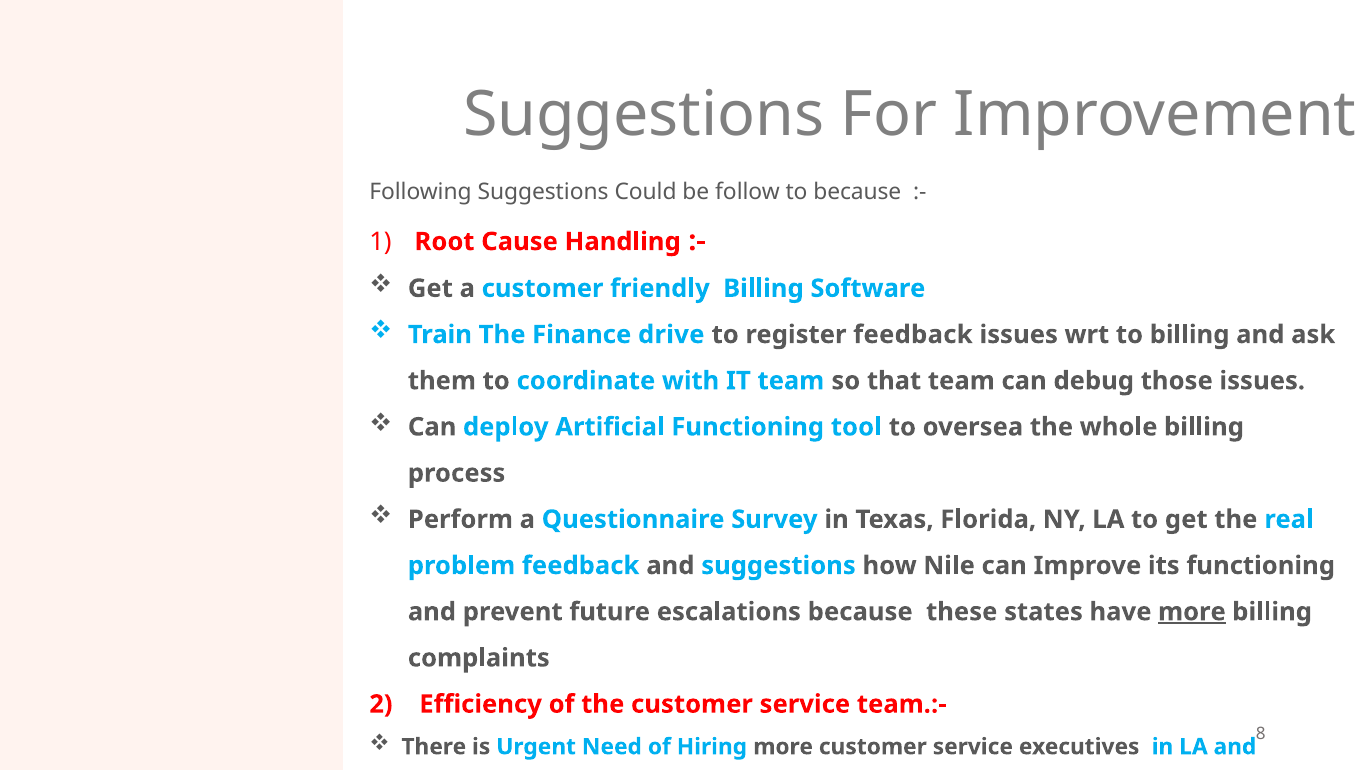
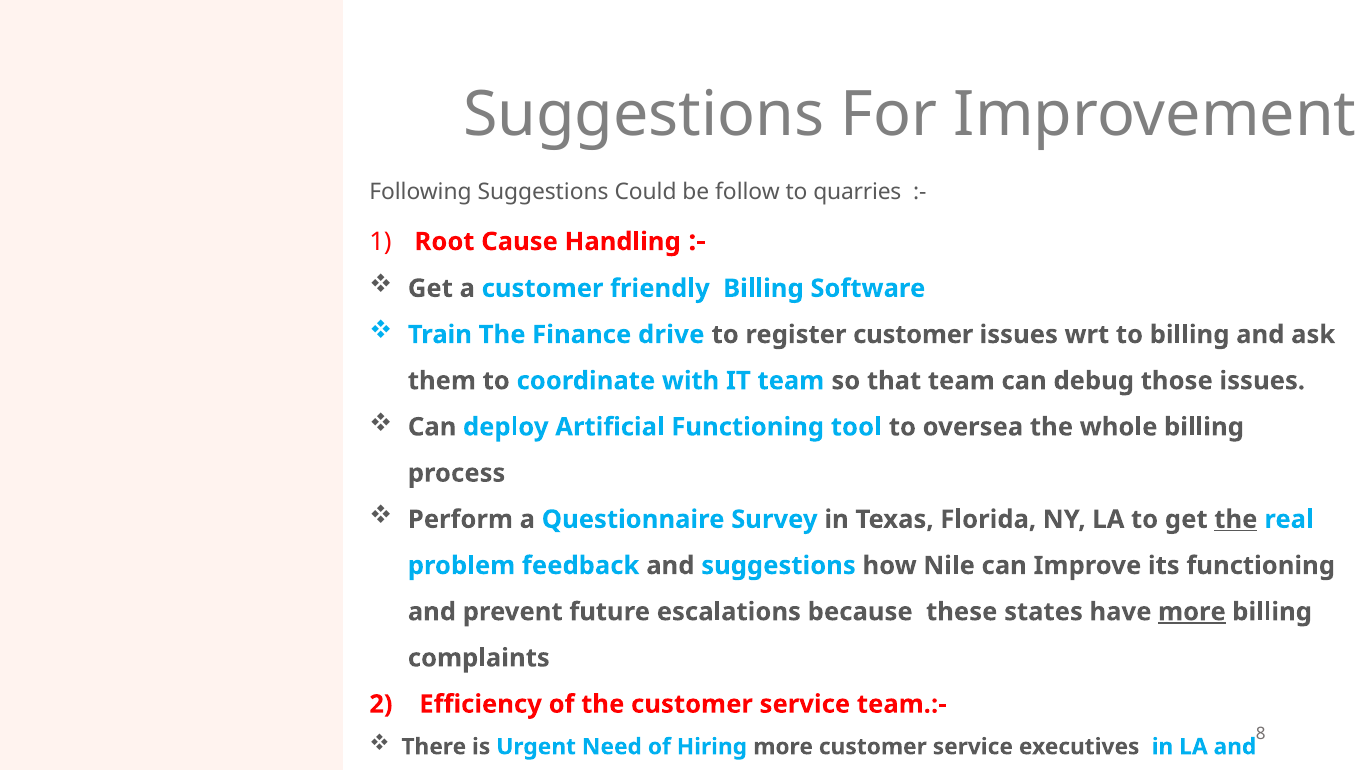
to because: because -> quarries (857, 193)
register feedback: feedback -> customer (913, 335)
the underline: none -> present (1236, 520)
